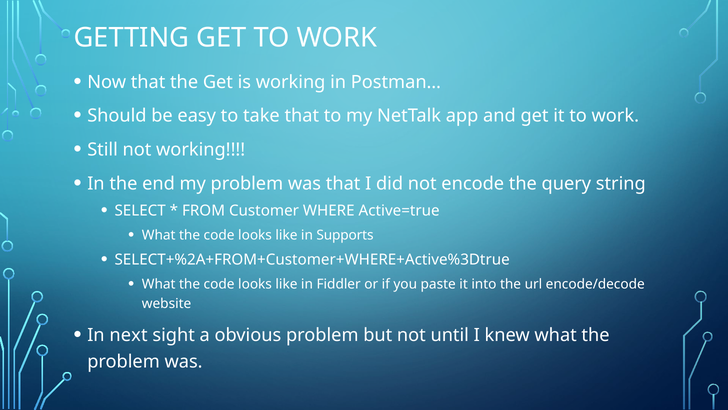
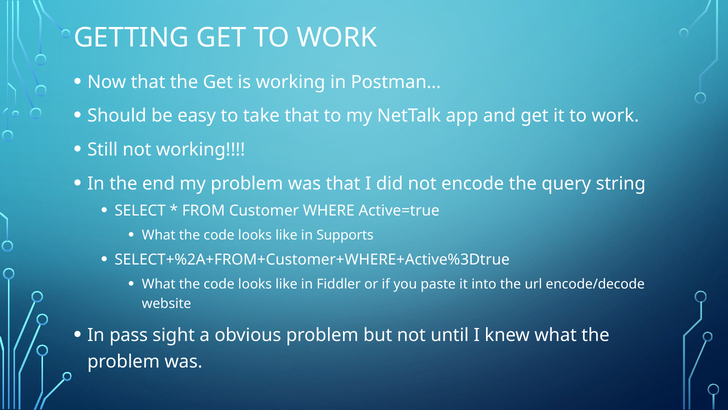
next: next -> pass (129, 335)
